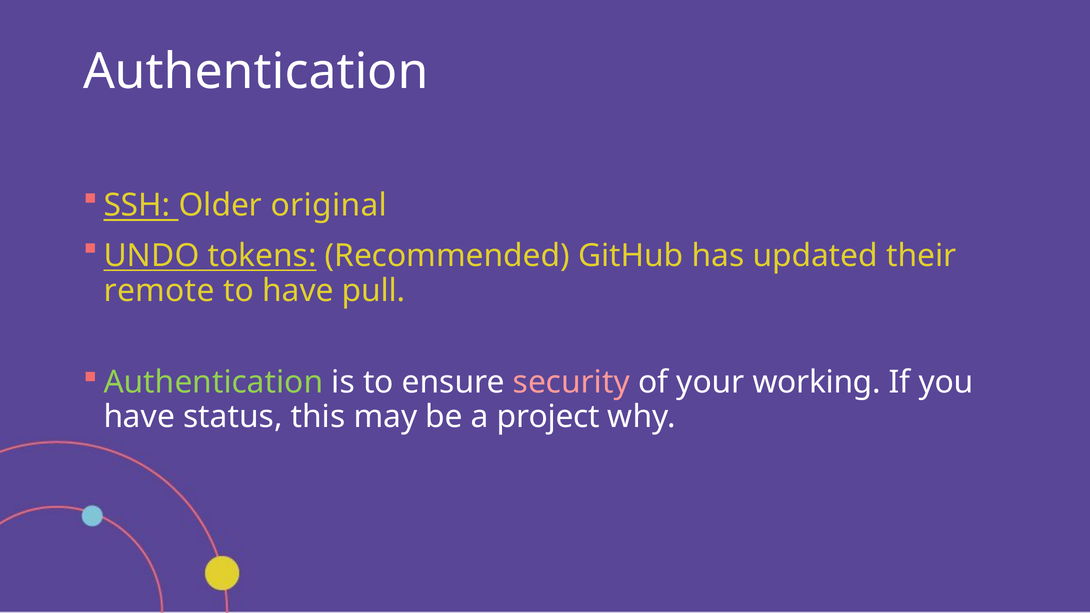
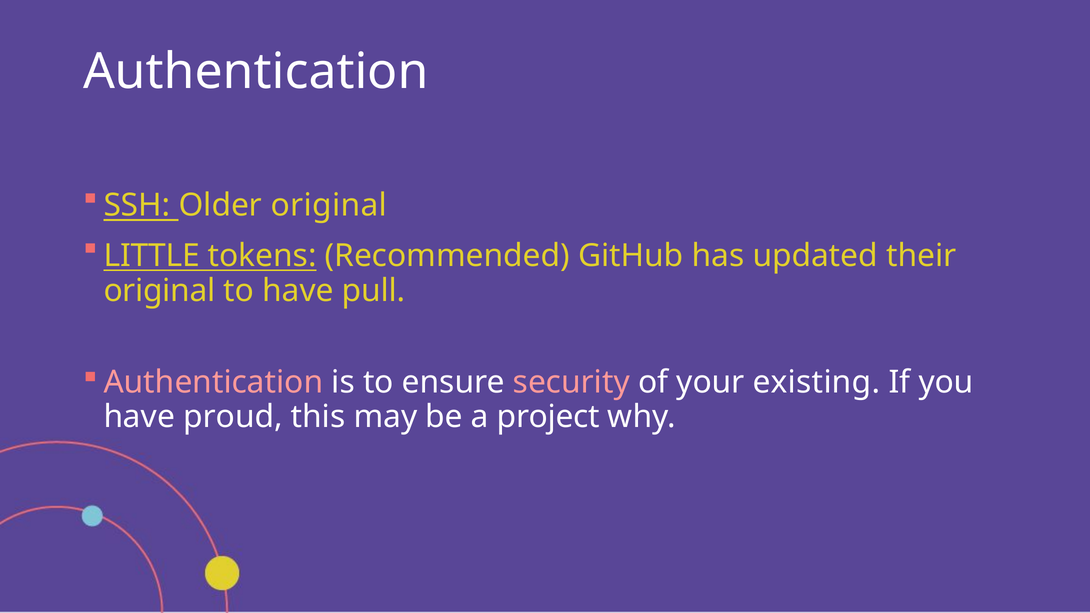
UNDO: UNDO -> LITTLE (152, 256)
remote: remote -> original (159, 291)
Authentication colour: light green -> pink (213, 382)
working: working -> existing (816, 382)
status: status -> proud (233, 417)
